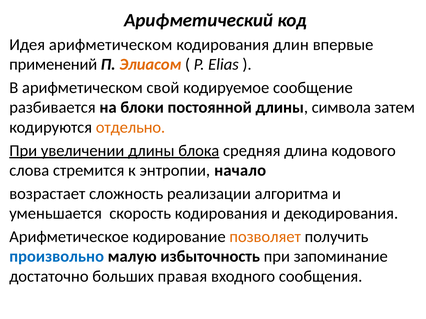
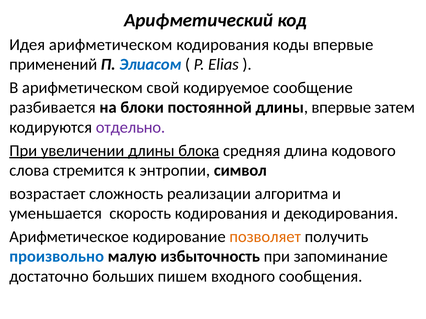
длин: длин -> коды (291, 45)
Элиасом colour: orange -> blue (150, 65)
длины символа: символа -> впервые (341, 108)
отдельно colour: orange -> purple (130, 128)
начало: начало -> символ (240, 171)
правая: правая -> пишем (182, 277)
